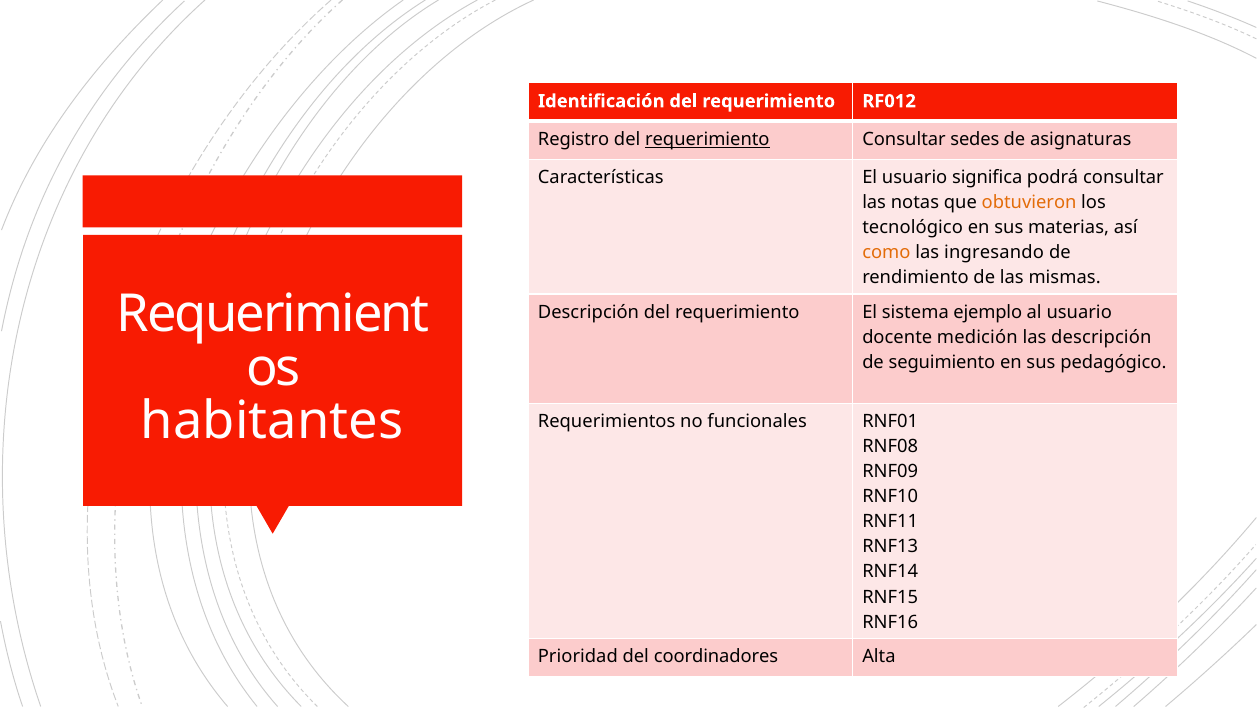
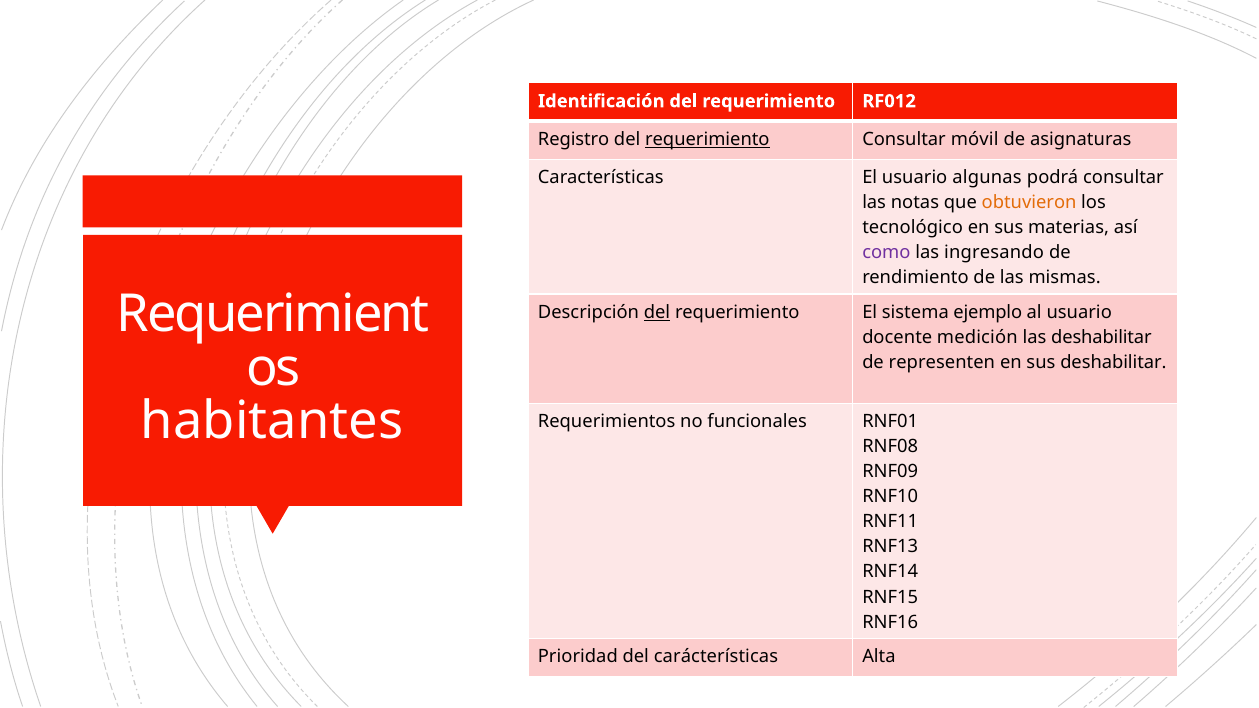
sedes: sedes -> móvil (975, 140)
significa: significa -> algunas (987, 178)
como colour: orange -> purple (886, 253)
del underline: none -> present (657, 312)
las descripción: descripción -> deshabilitar (1101, 337)
seguimiento: seguimiento -> representen (942, 362)
sus pedagógico: pedagógico -> deshabilitar (1113, 362)
coordinadores: coordinadores -> carácterísticas (716, 657)
